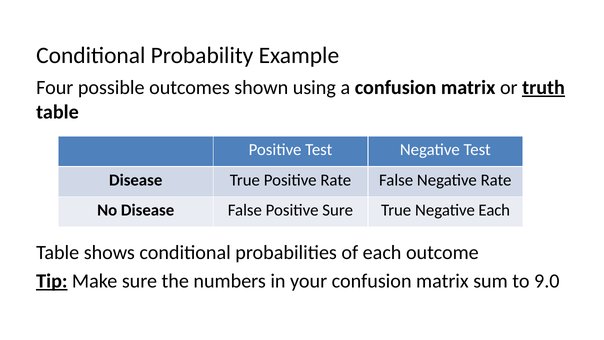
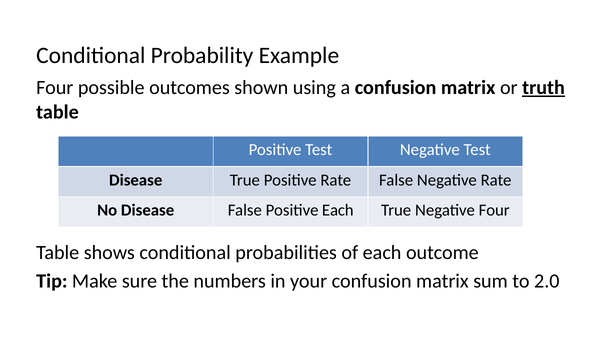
Positive Sure: Sure -> Each (338, 210)
Negative Each: Each -> Four (494, 210)
Tip underline: present -> none (52, 281)
9.0: 9.0 -> 2.0 (547, 281)
